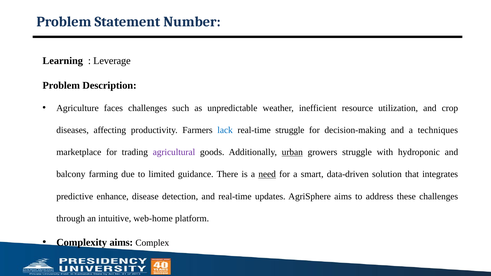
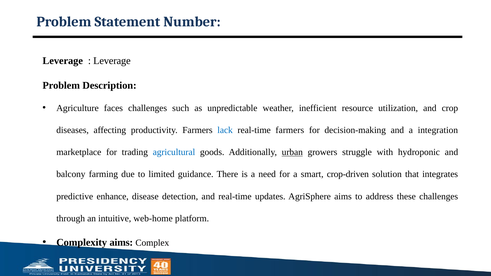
Learning: Learning -> Leverage (63, 61)
real-time struggle: struggle -> farmers (290, 130)
techniques: techniques -> integration (438, 130)
agricultural colour: purple -> blue (174, 152)
need underline: present -> none (267, 174)
data-driven: data-driven -> crop-driven (348, 174)
